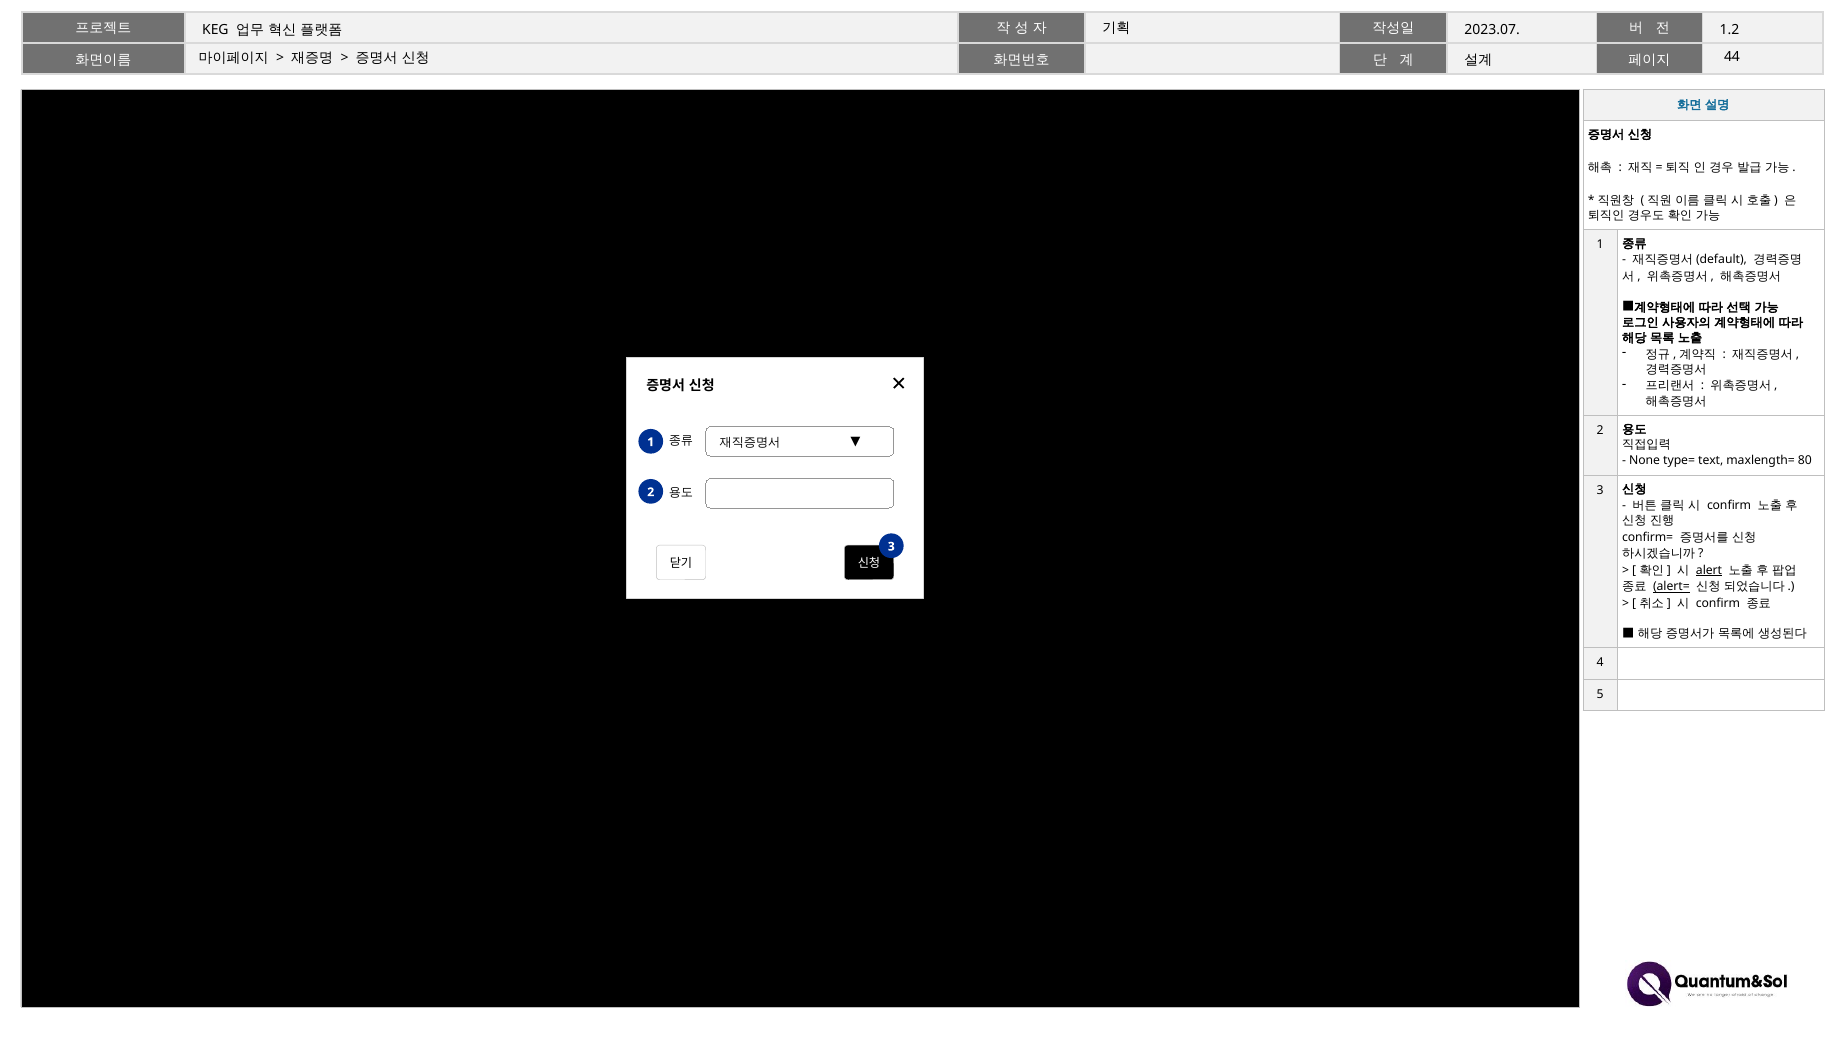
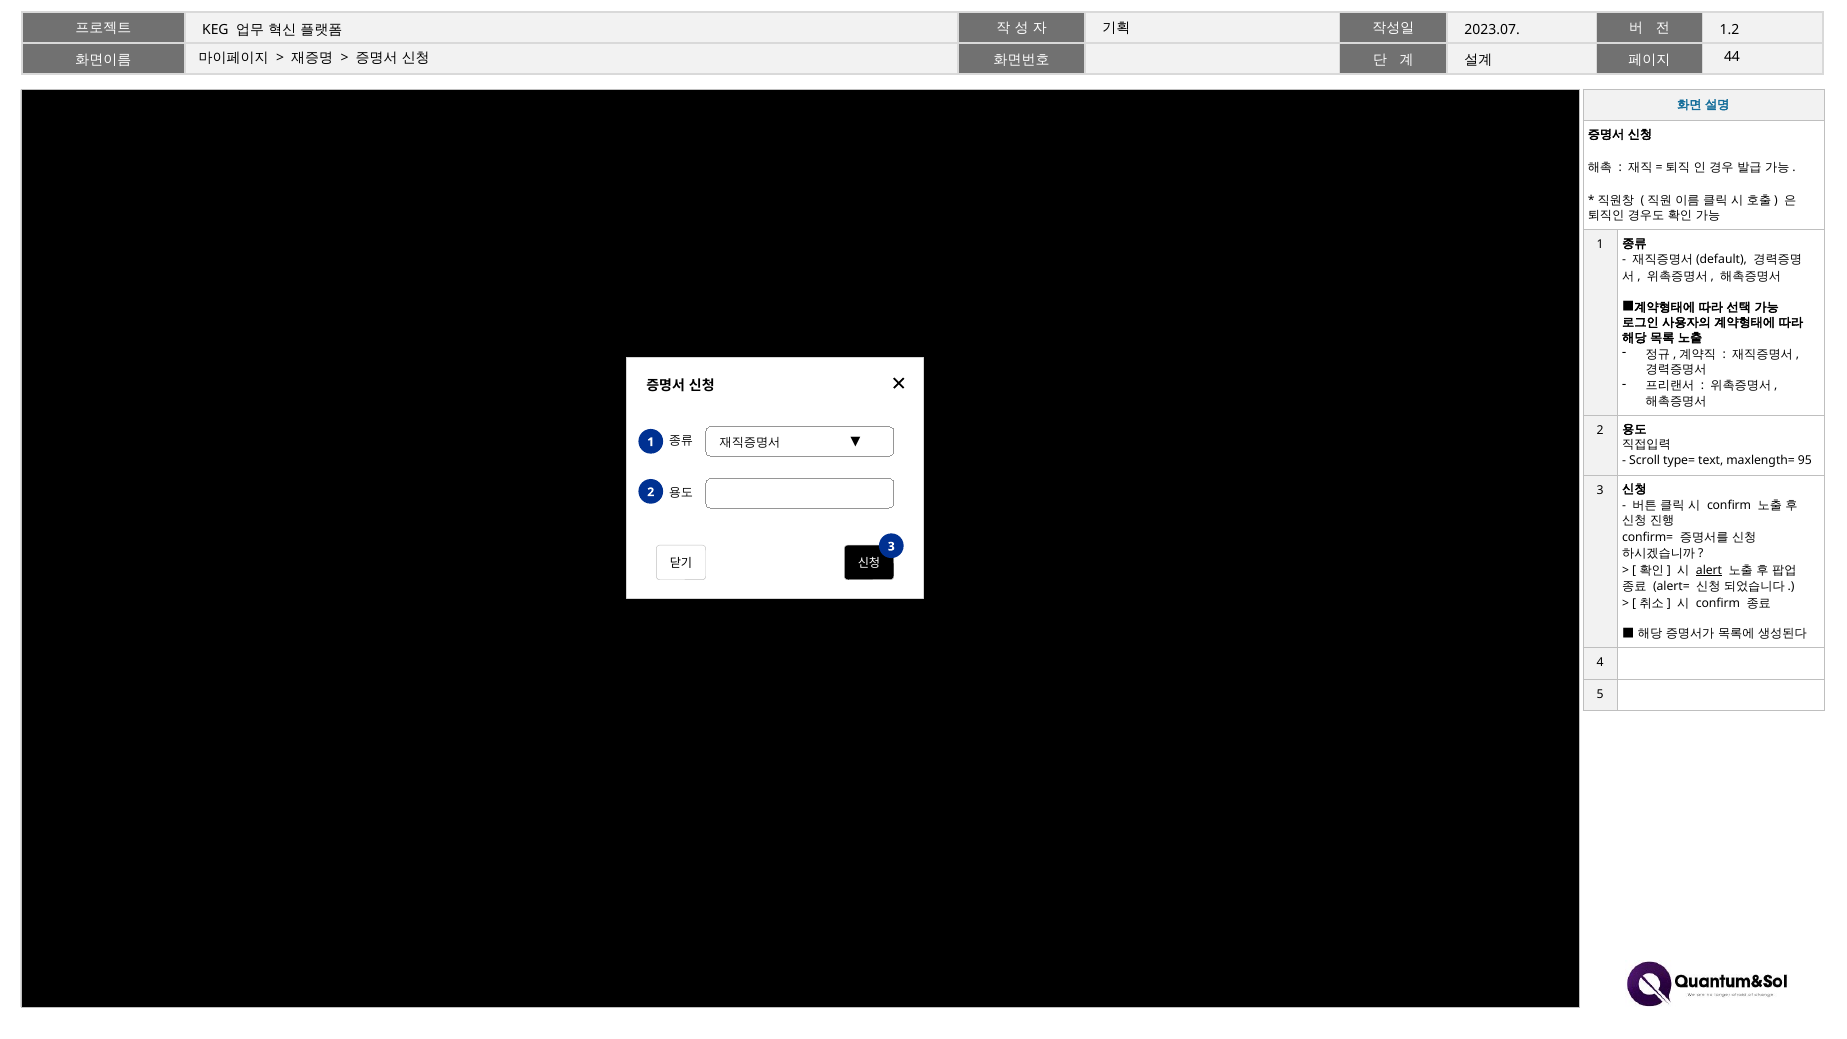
None: None -> Scroll (1645, 461)
80: 80 -> 95 (1805, 461)
alert= underline: present -> none (1671, 587)
